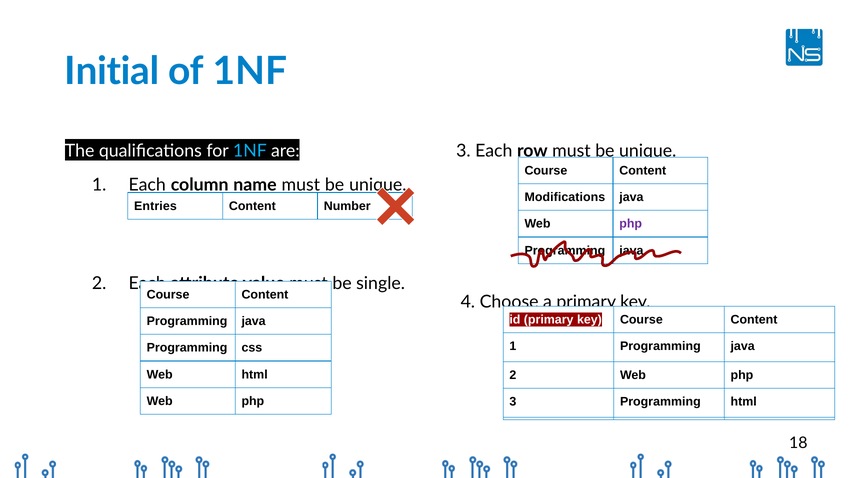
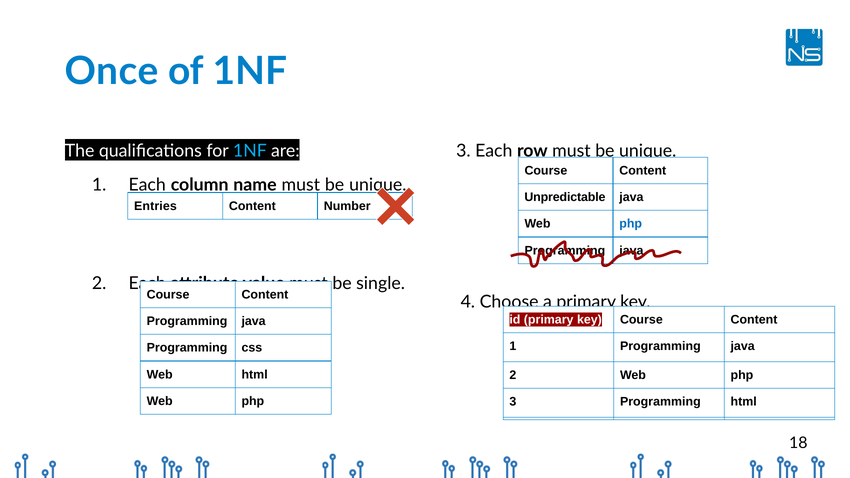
Initial: Initial -> Once (112, 71)
Modifications: Modifications -> Unpredictable (565, 197)
php colour: purple -> blue (631, 224)
